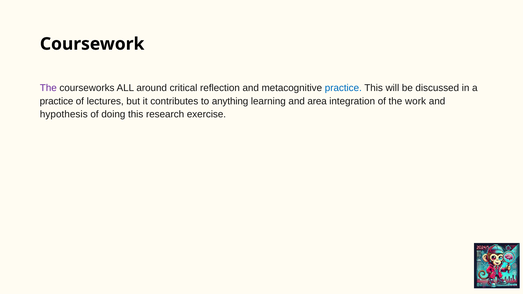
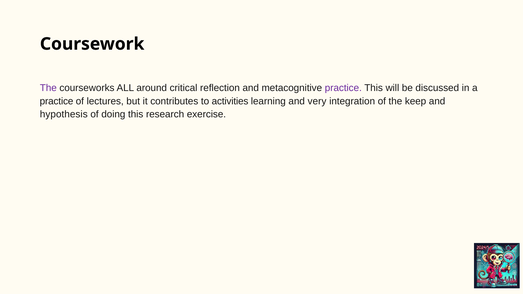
practice colour: blue -> purple (343, 88)
anything: anything -> activities (230, 101)
area: area -> very (317, 101)
work: work -> keep (416, 101)
